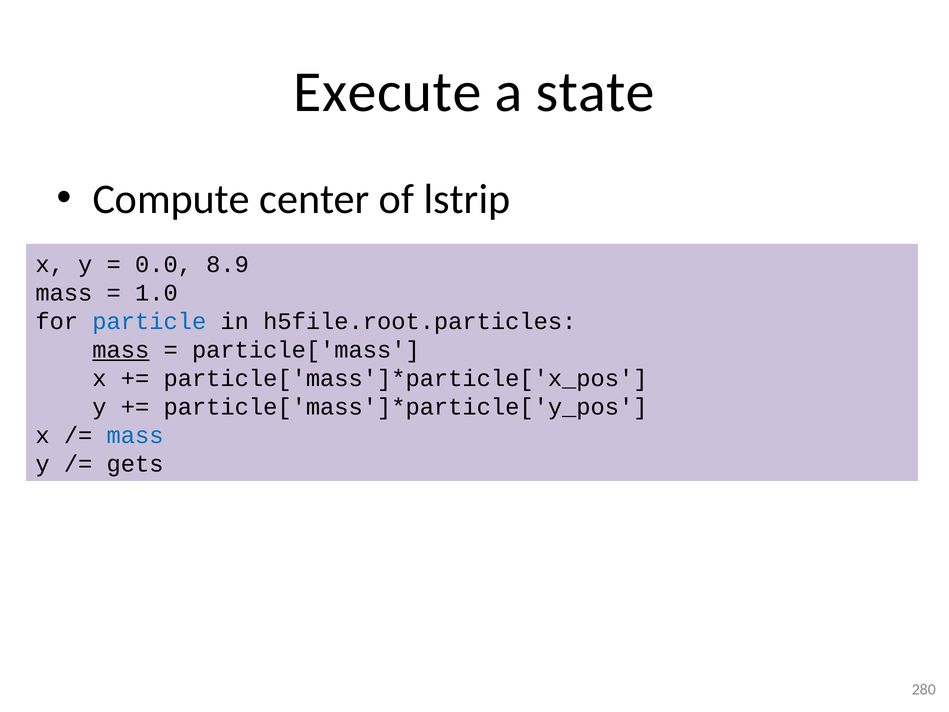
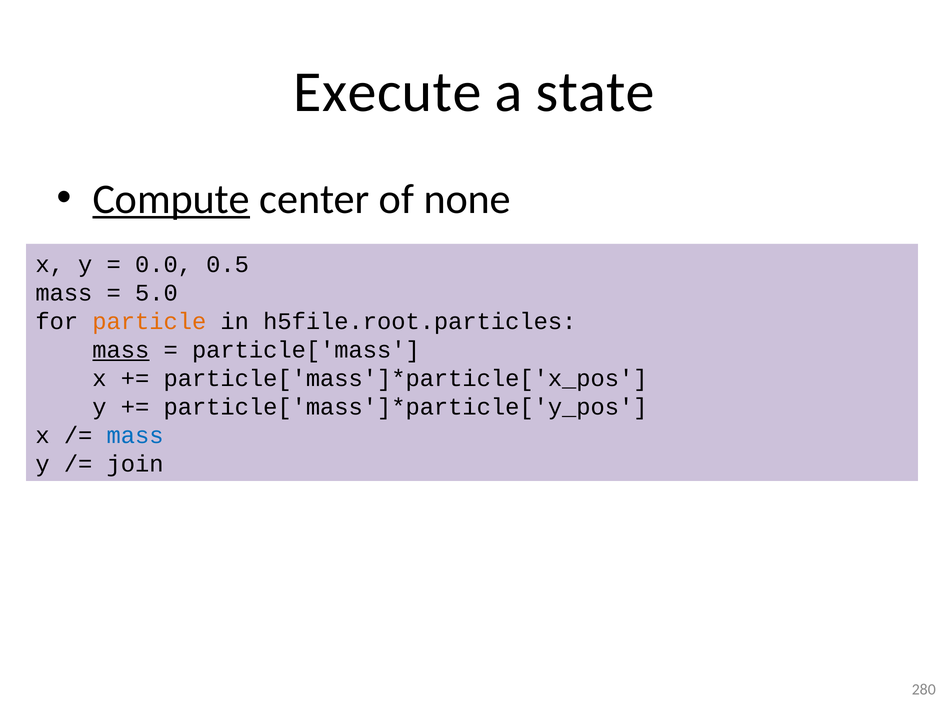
Compute underline: none -> present (171, 199)
lstrip: lstrip -> none (467, 199)
8.9: 8.9 -> 0.5 (228, 264)
1.0: 1.0 -> 5.0 (156, 293)
particle colour: blue -> orange (149, 321)
gets: gets -> join (135, 464)
